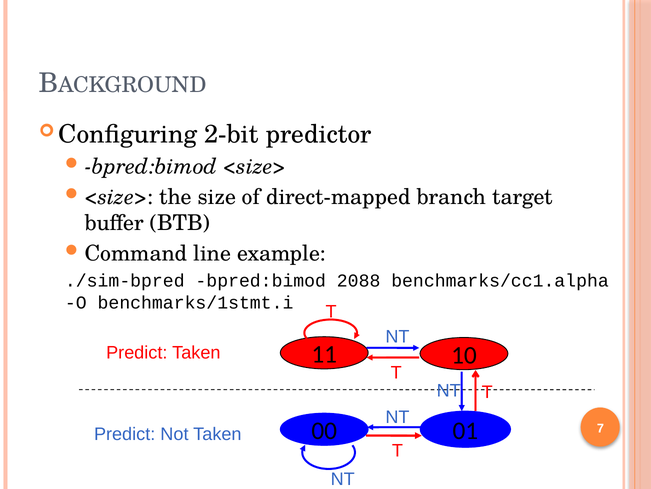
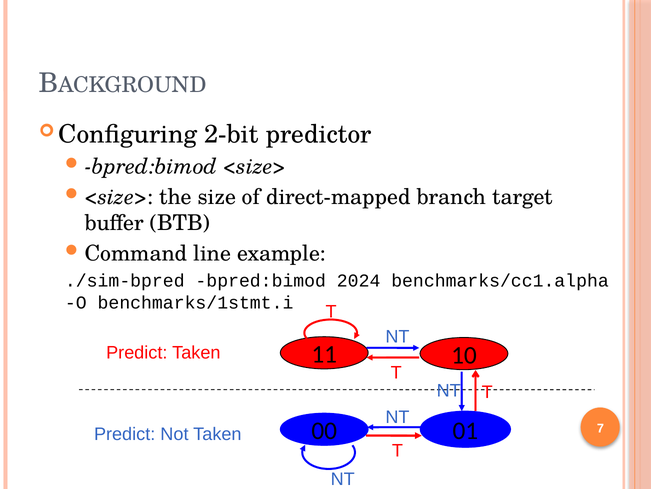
2088: 2088 -> 2024 (359, 280)
